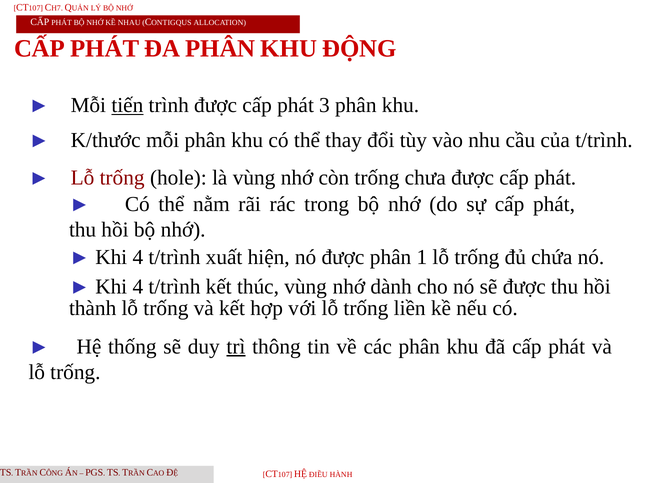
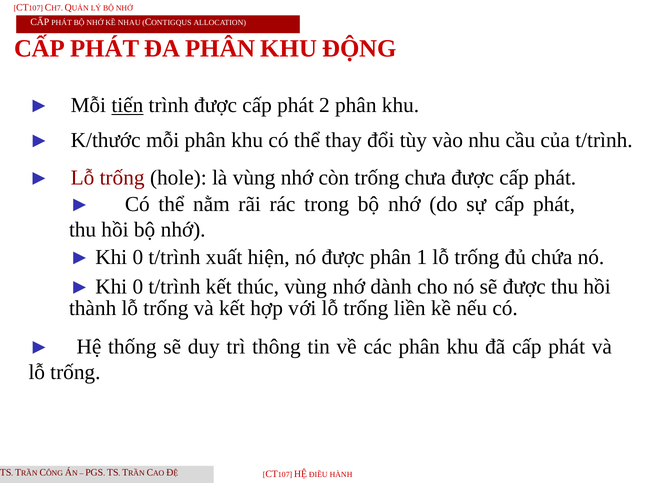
3: 3 -> 2 (324, 106)
4: 4 -> 0 (138, 258)
4: 4 -> 0 (138, 287)
trì underline: present -> none (236, 347)
